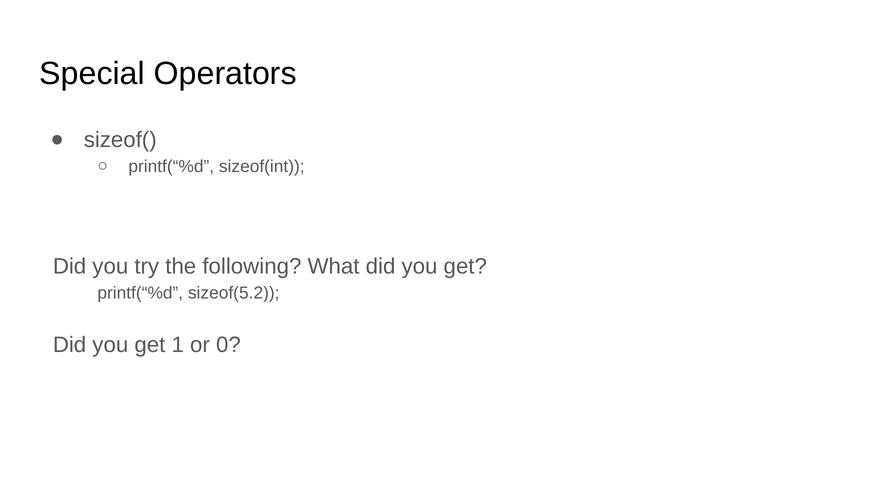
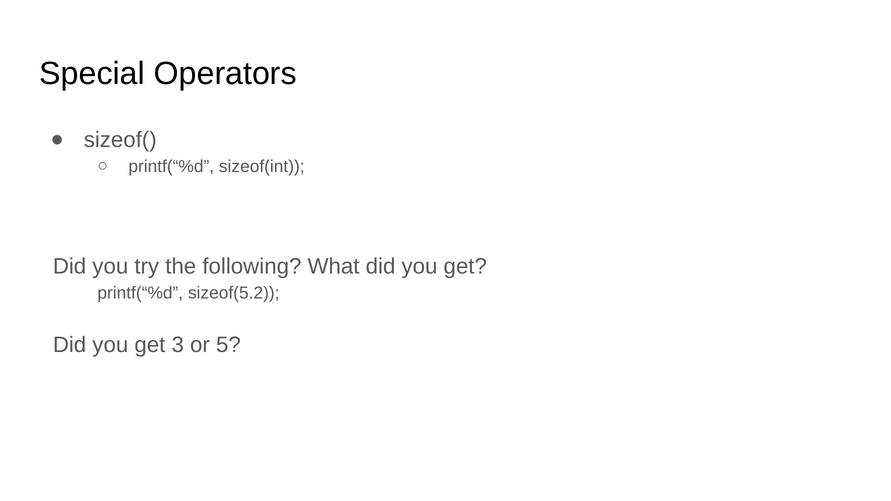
1: 1 -> 3 (178, 345)
0: 0 -> 5 (228, 345)
